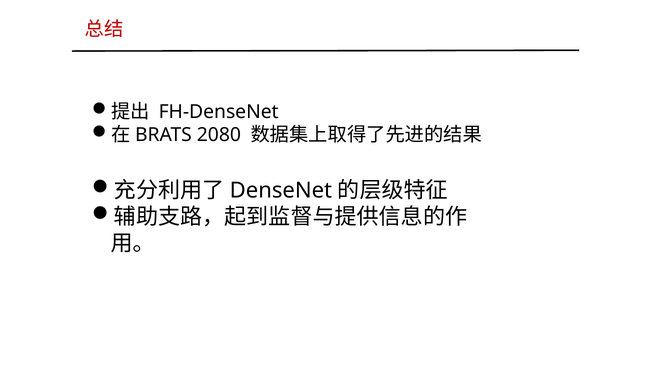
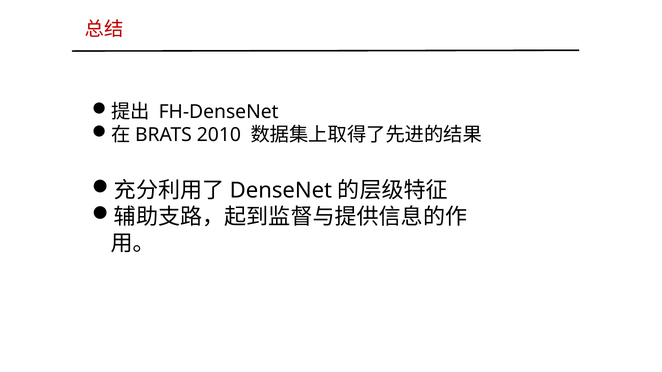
2080: 2080 -> 2010 (219, 135)
